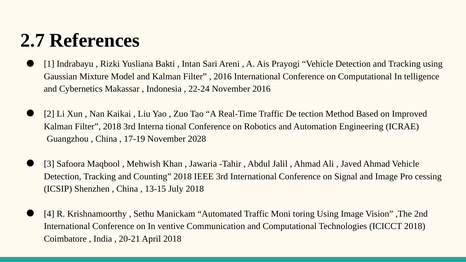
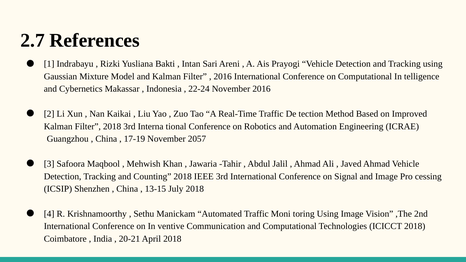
2028: 2028 -> 2057 (197, 139)
